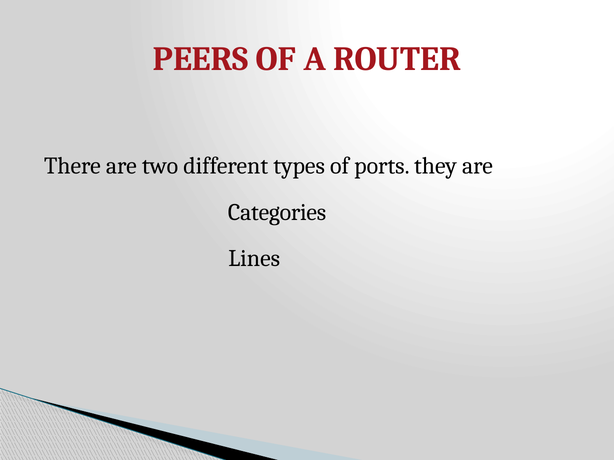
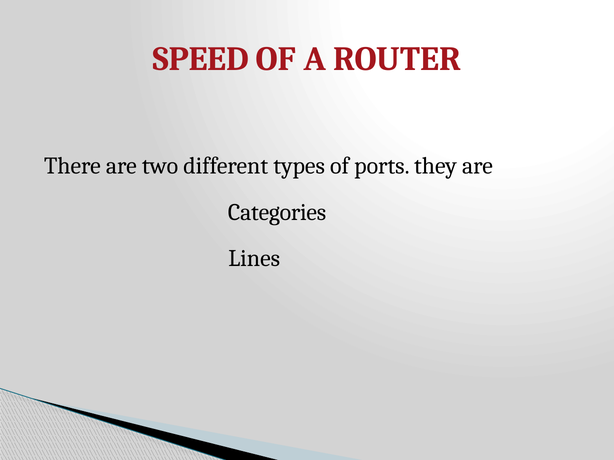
PEERS: PEERS -> SPEED (201, 59)
